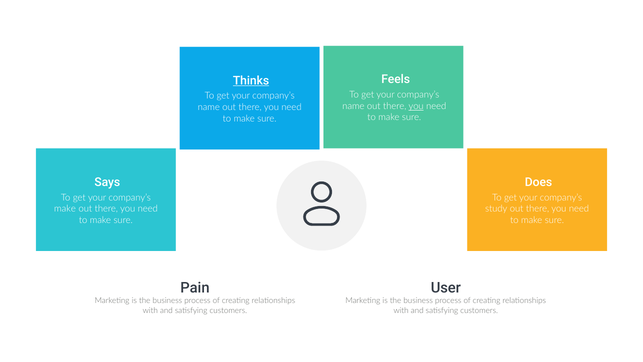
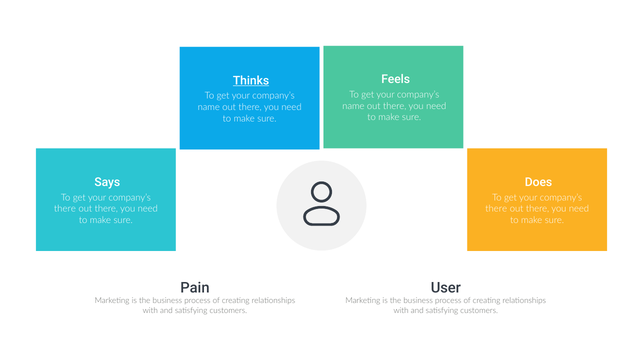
you underline: present -> none (416, 106)
make: make -> there (65, 209)
study: study -> there (496, 209)
